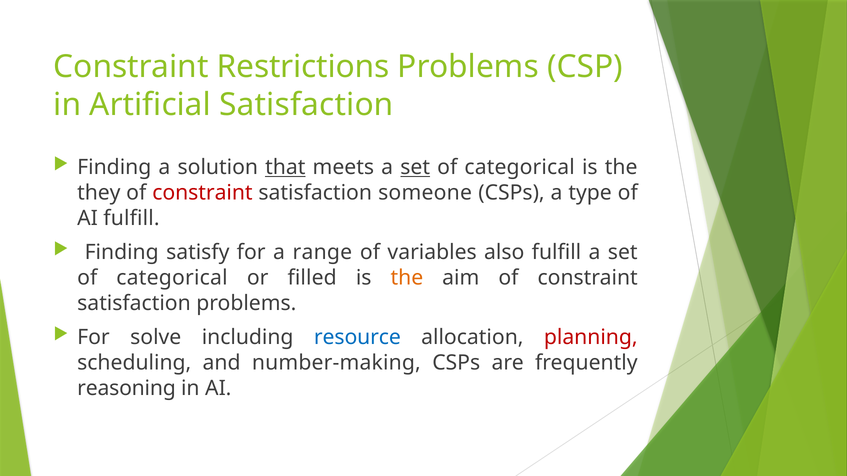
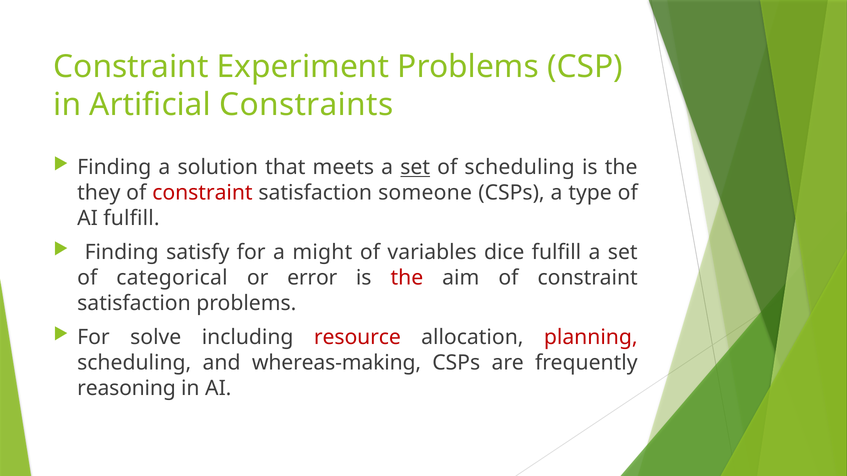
Restrictions: Restrictions -> Experiment (303, 67)
Artificial Satisfaction: Satisfaction -> Constraints (306, 105)
that underline: present -> none (285, 167)
categorical: categorical -> scheduling (520, 167)
range: range -> might (322, 253)
also: also -> dice (504, 253)
filled: filled -> error (312, 278)
the colour: orange -> red (407, 278)
resource colour: blue -> red (357, 338)
number-making: number-making -> whereas-making (337, 363)
